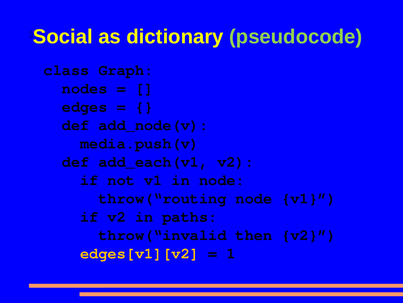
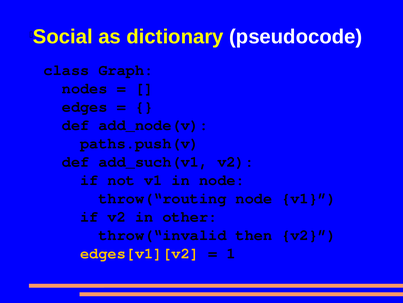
pseudocode colour: light green -> white (296, 37)
media.push(v: media.push(v -> paths.push(v (140, 143)
add_each(v1: add_each(v1 -> add_such(v1 (153, 161)
paths: paths -> other (190, 216)
